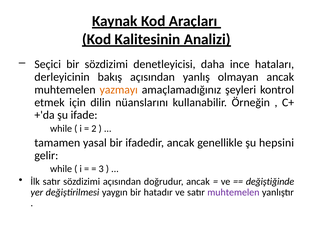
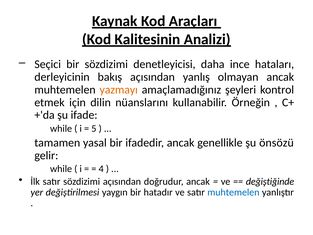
2: 2 -> 5 (94, 128)
hepsini: hepsini -> önsözü (277, 143)
3: 3 -> 4 (101, 169)
muhtemelen colour: purple -> blue (233, 192)
